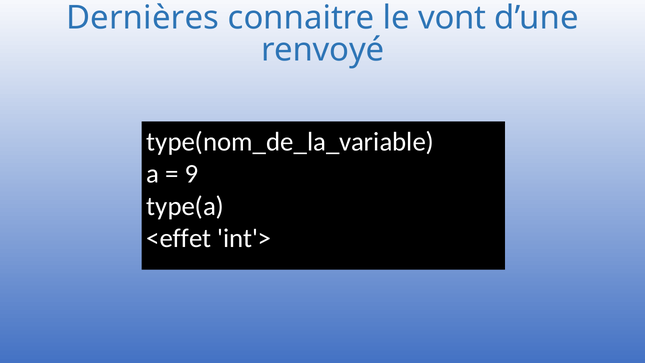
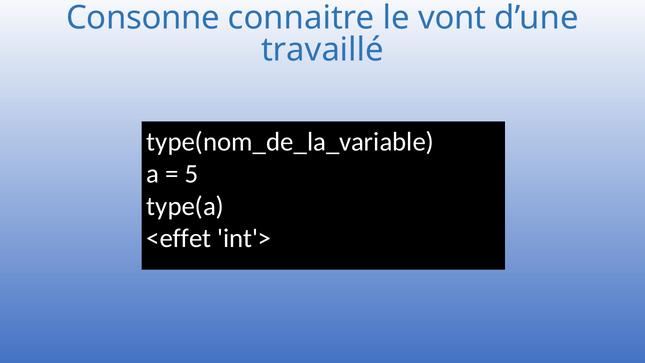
Dernières: Dernières -> Consonne (143, 18)
renvoyé: renvoyé -> travaillé (322, 50)
9: 9 -> 5 (192, 174)
